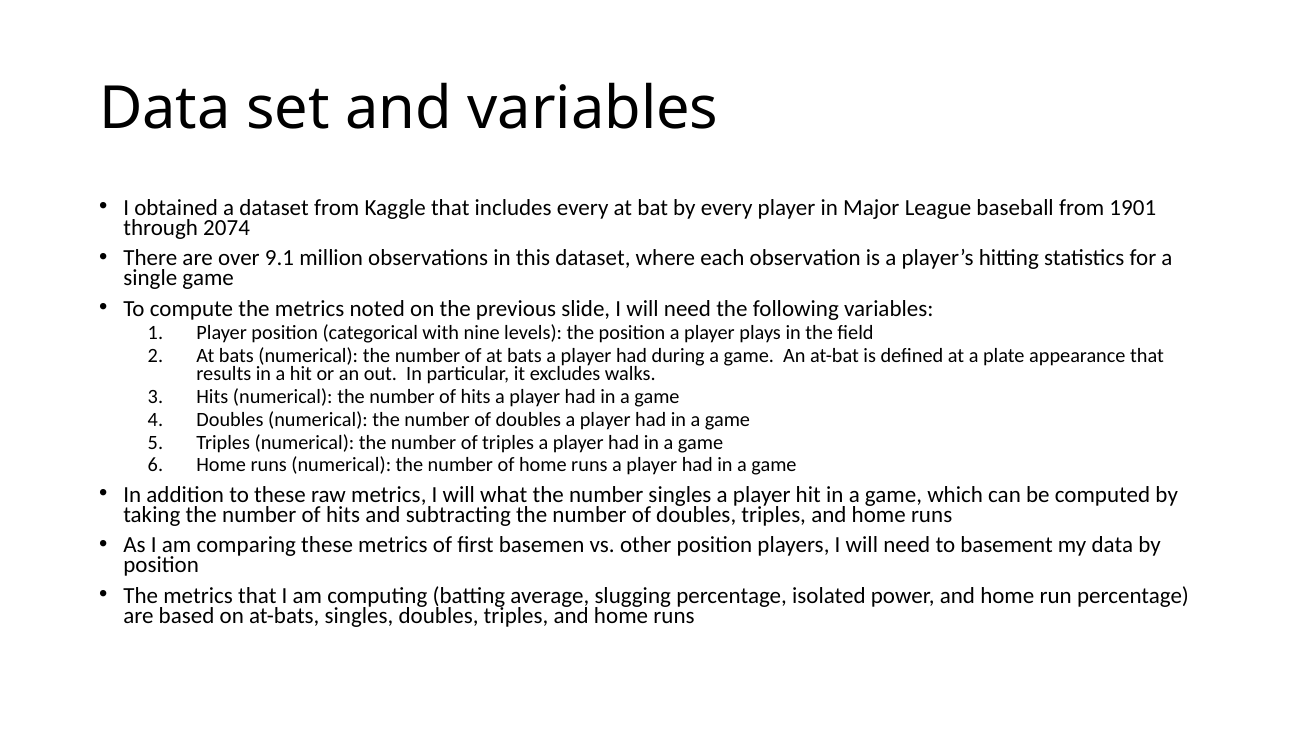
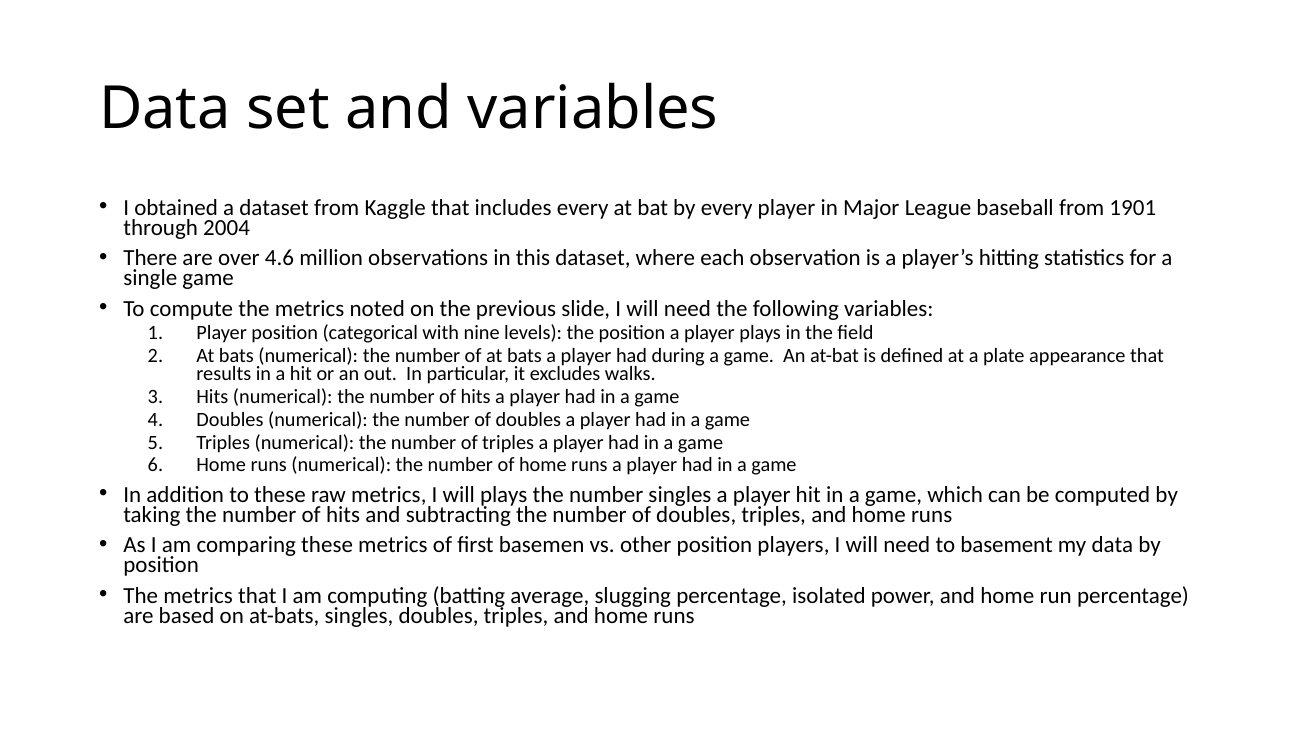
2074: 2074 -> 2004 (227, 228)
9.1: 9.1 -> 4.6 (279, 258)
will what: what -> plays (504, 494)
